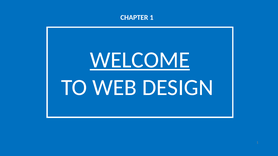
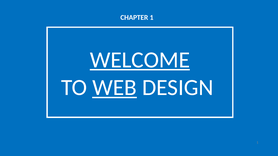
WEB underline: none -> present (115, 88)
